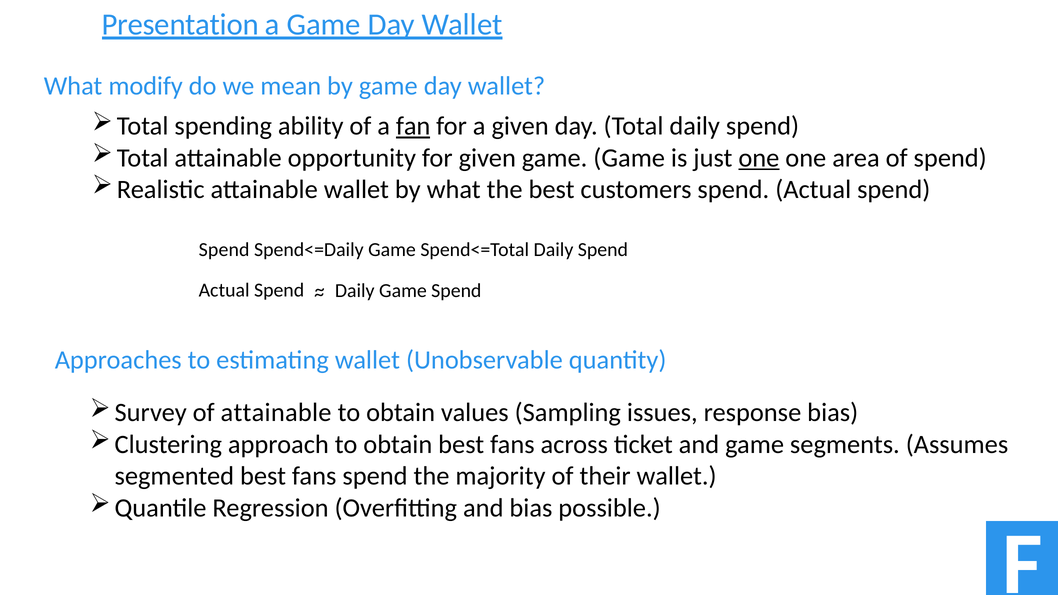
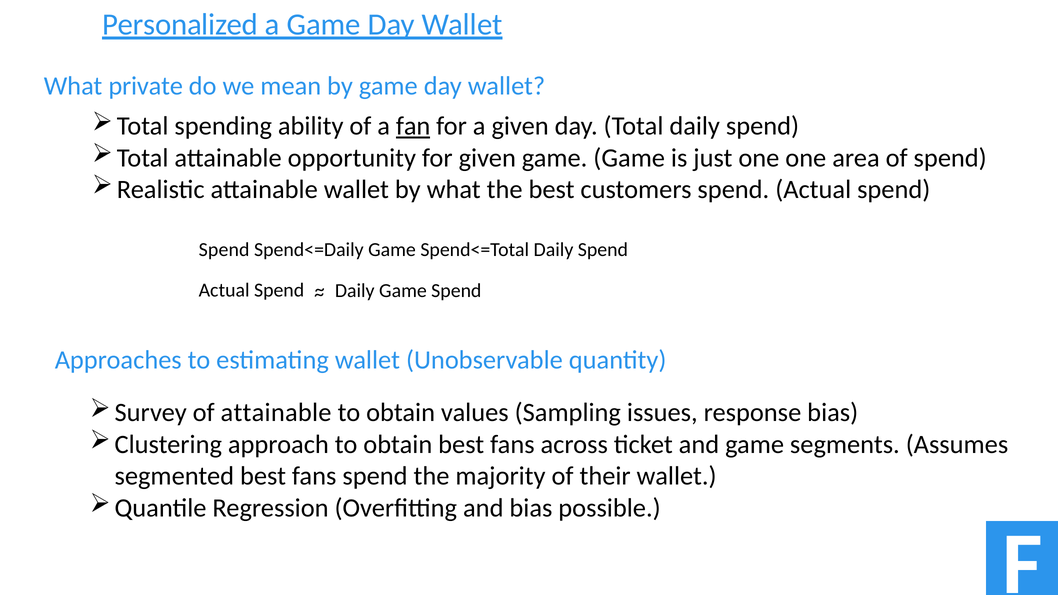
Presentation: Presentation -> Personalized (180, 25)
modify: modify -> private (146, 86)
one underline: present -> none (759, 158)
